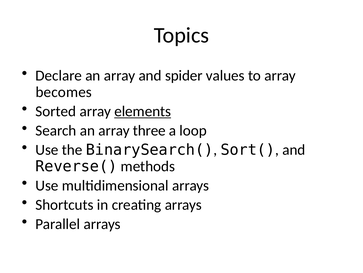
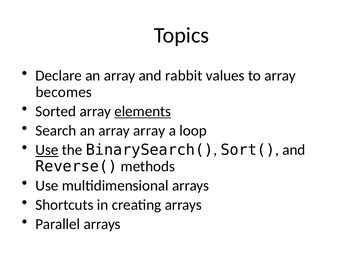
spider: spider -> rabbit (184, 75)
array three: three -> array (149, 130)
Use underline: none -> present (47, 150)
